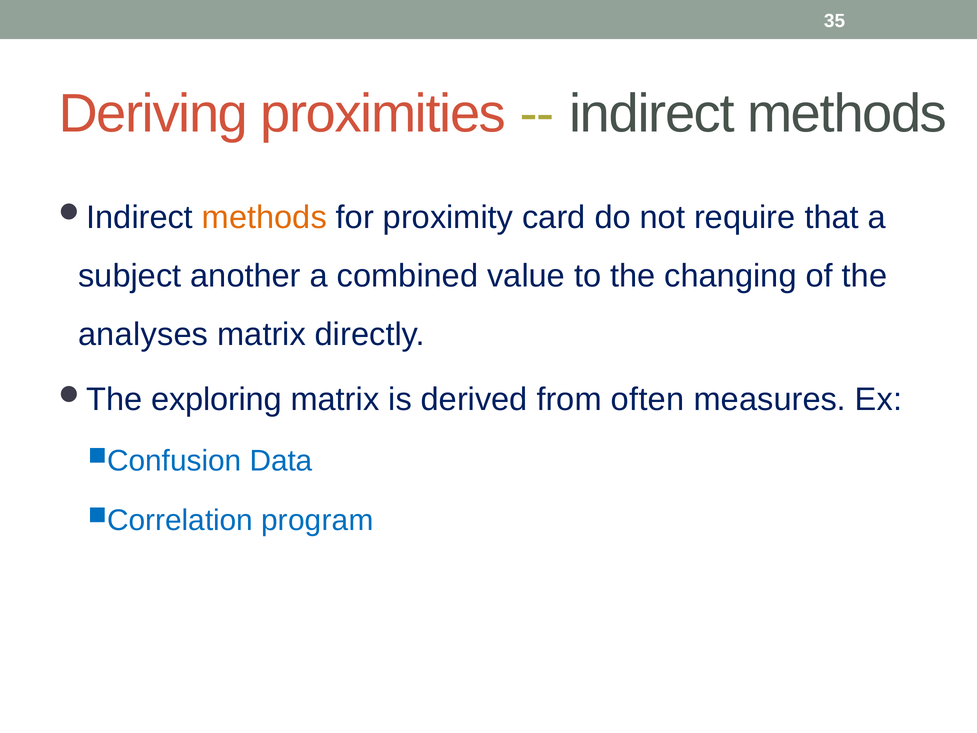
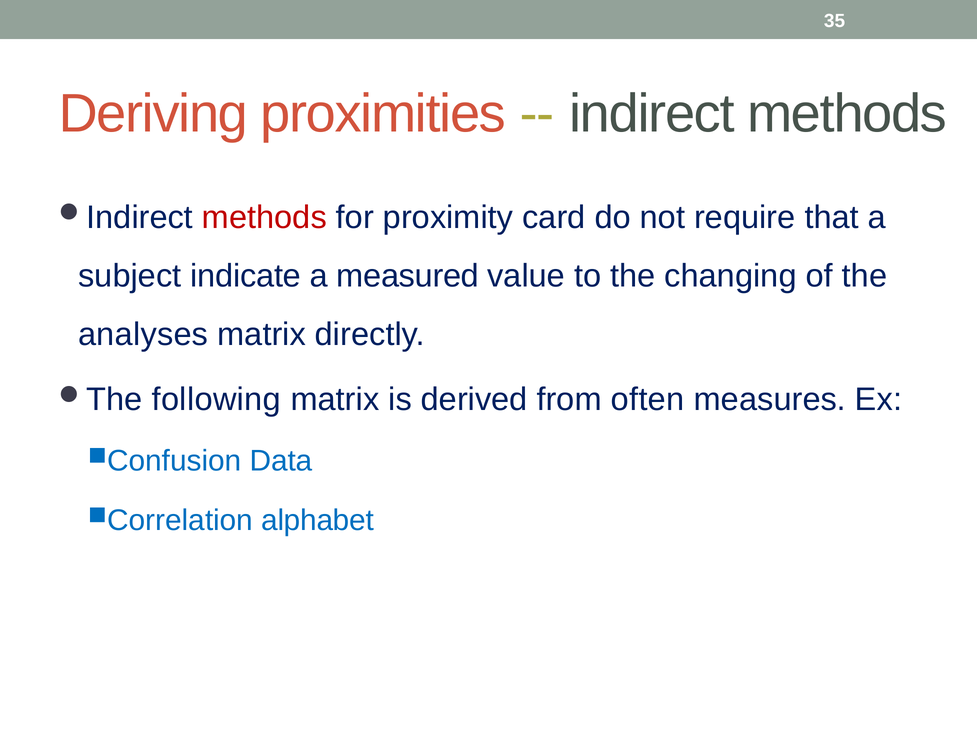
methods colour: orange -> red (264, 217)
another: another -> indicate (246, 276)
combined: combined -> measured (408, 276)
exploring: exploring -> following (216, 400)
program: program -> alphabet (318, 520)
